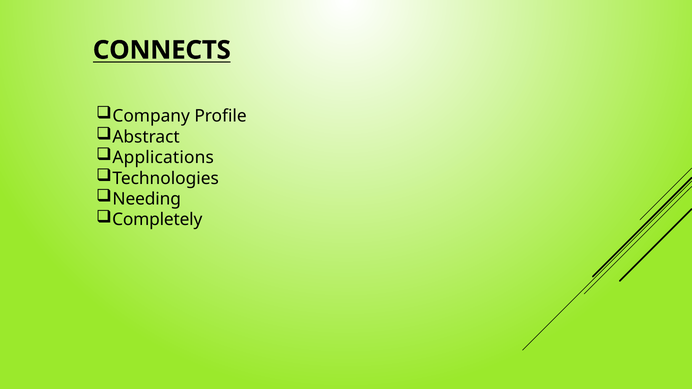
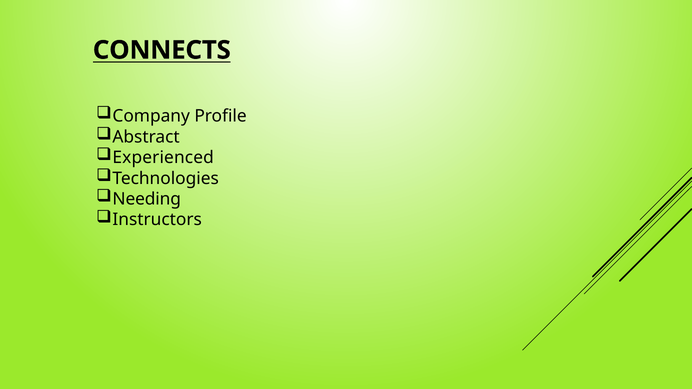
Applications: Applications -> Experienced (163, 158)
Completely: Completely -> Instructors (157, 220)
